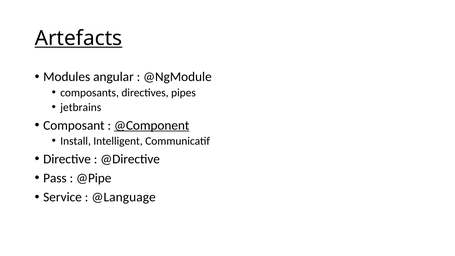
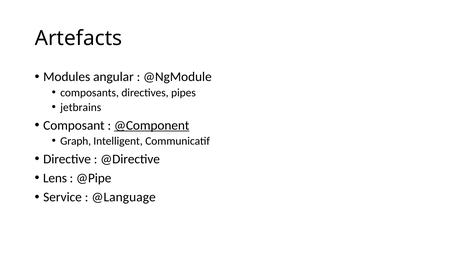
Artefacts underline: present -> none (78, 38)
Install: Install -> Graph (76, 141)
Pass: Pass -> Lens (55, 178)
